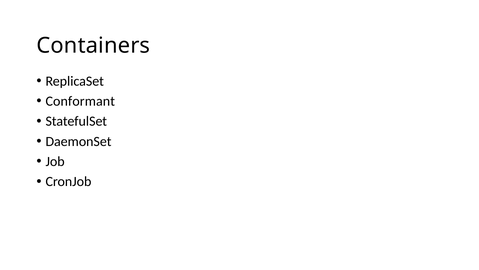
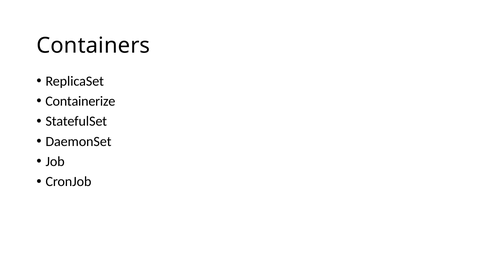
Conformant: Conformant -> Containerize (80, 101)
